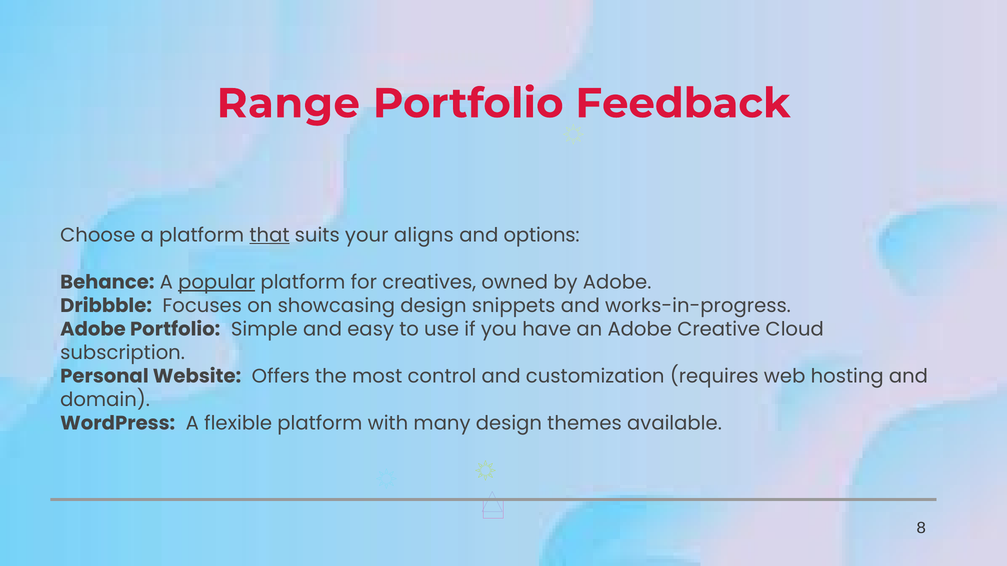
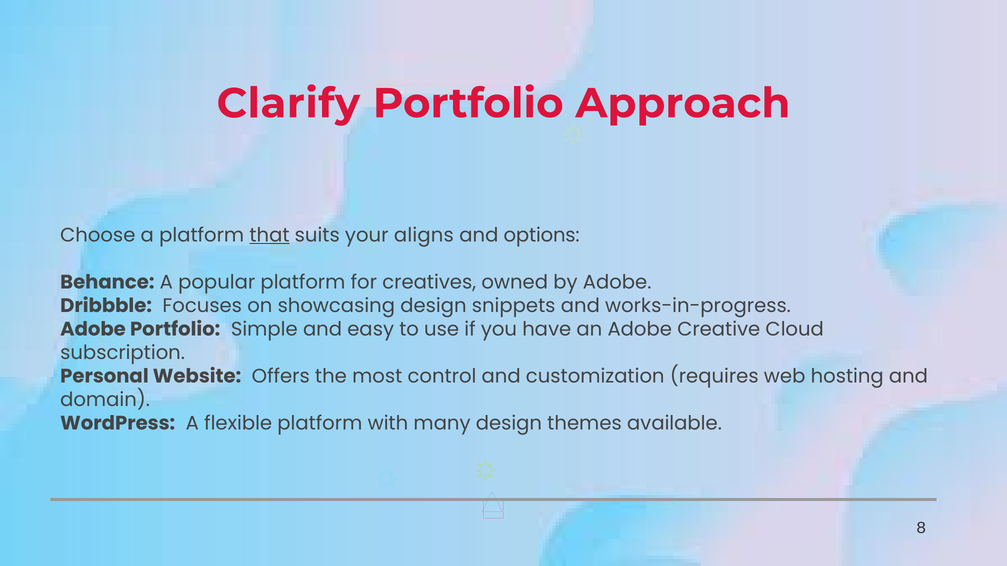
Range: Range -> Clarify (288, 104)
Feedback: Feedback -> Approach (683, 104)
popular underline: present -> none (217, 283)
